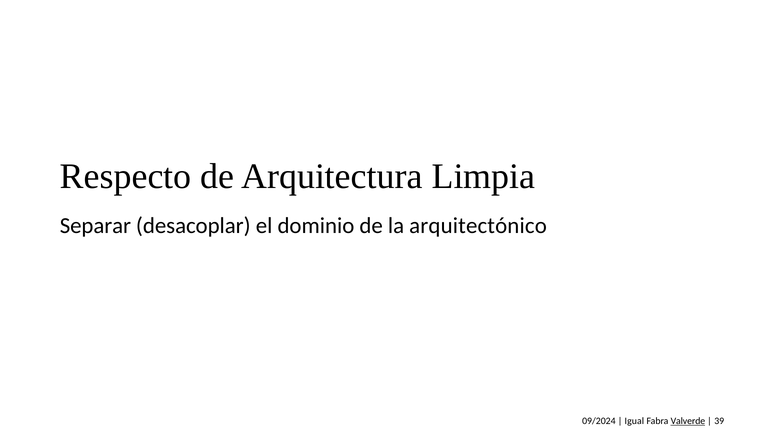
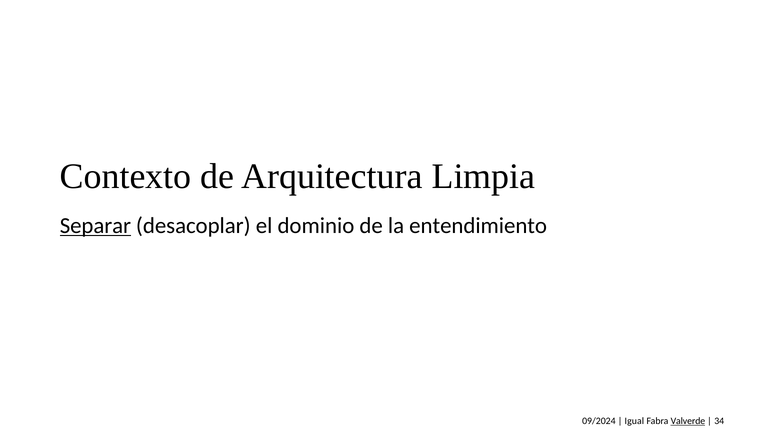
Respecto: Respecto -> Contexto (126, 176)
Separar underline: none -> present (95, 226)
arquitectónico: arquitectónico -> entendimiento (478, 226)
39: 39 -> 34 (719, 421)
